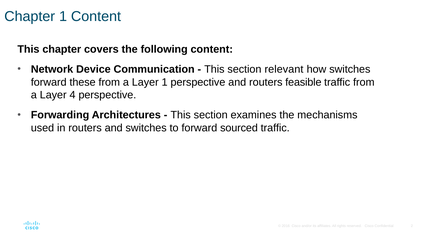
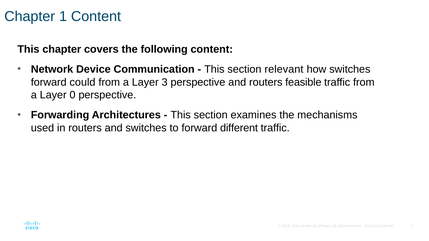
these: these -> could (82, 82)
Layer 1: 1 -> 3 (165, 82)
4: 4 -> 0 (73, 95)
sourced: sourced -> different (239, 128)
